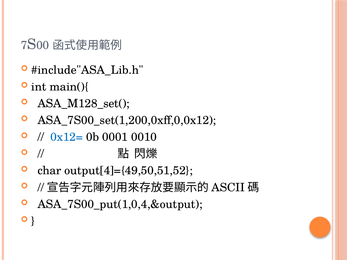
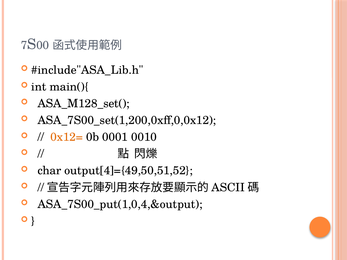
0x12= colour: blue -> orange (67, 137)
